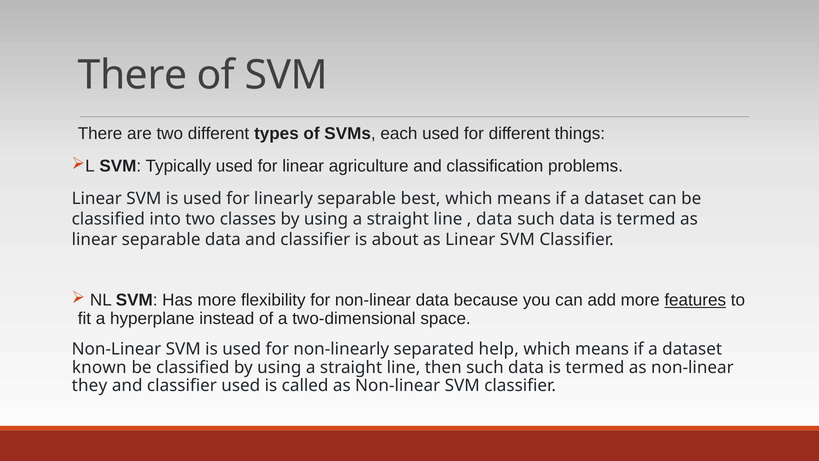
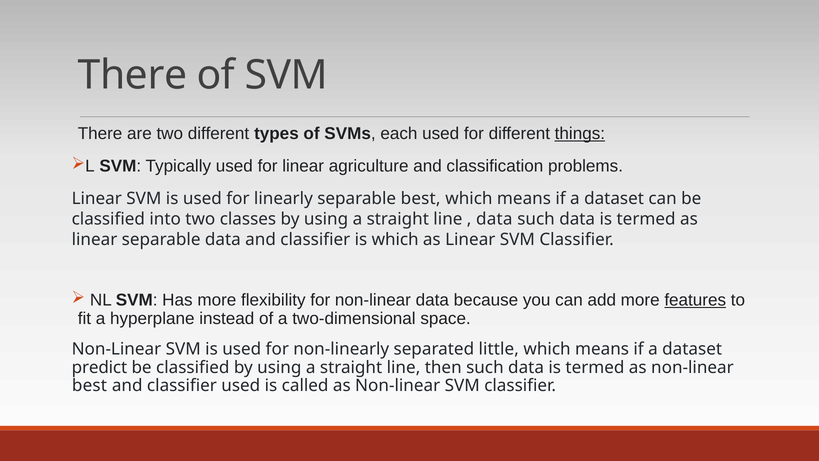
things underline: none -> present (580, 133)
is about: about -> which (395, 239)
help: help -> little (499, 349)
known: known -> predict (99, 367)
they: they -> best (89, 386)
